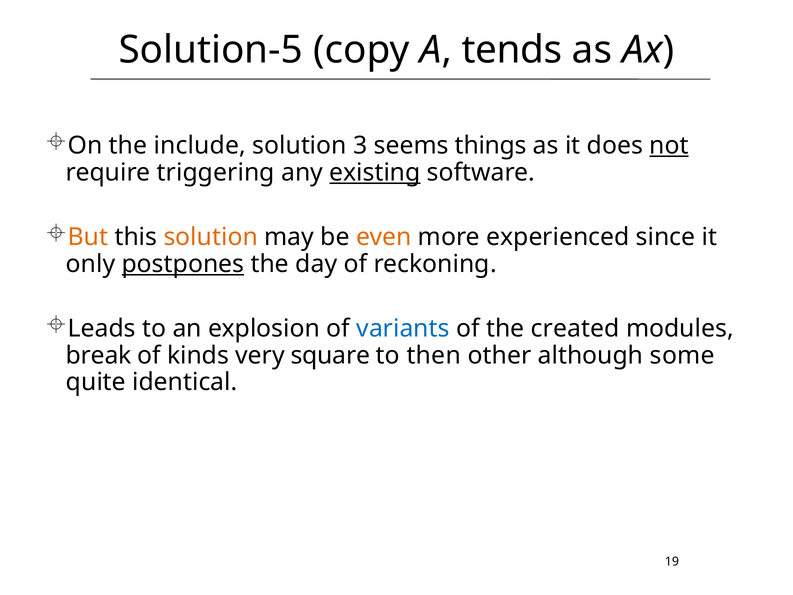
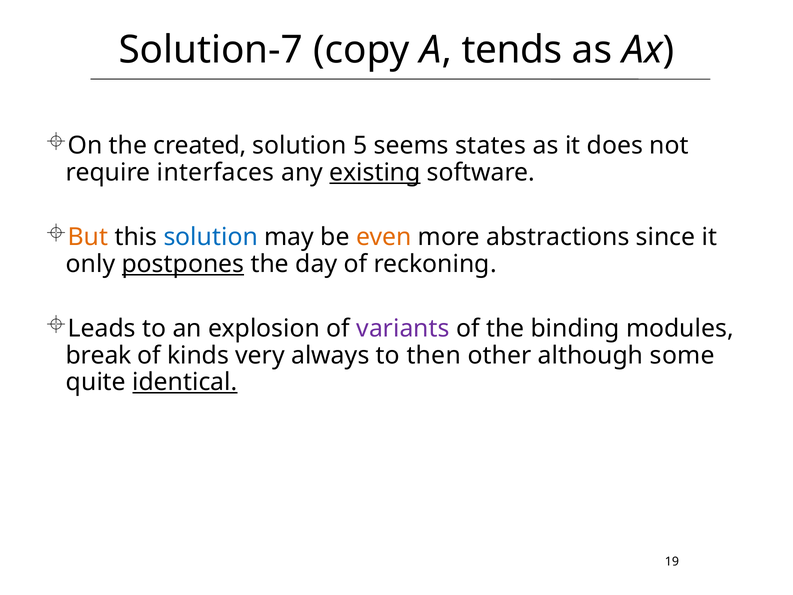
Solution-5: Solution-5 -> Solution-7 (211, 50)
include: include -> created (200, 146)
3: 3 -> 5 (360, 146)
things: things -> states (491, 146)
not underline: present -> none (669, 146)
triggering: triggering -> interfaces (216, 172)
solution colour: orange -> blue (211, 237)
experienced: experienced -> abstractions (558, 237)
variants colour: blue -> purple (403, 329)
created: created -> binding (575, 329)
square: square -> always (330, 355)
identical underline: none -> present (185, 382)
